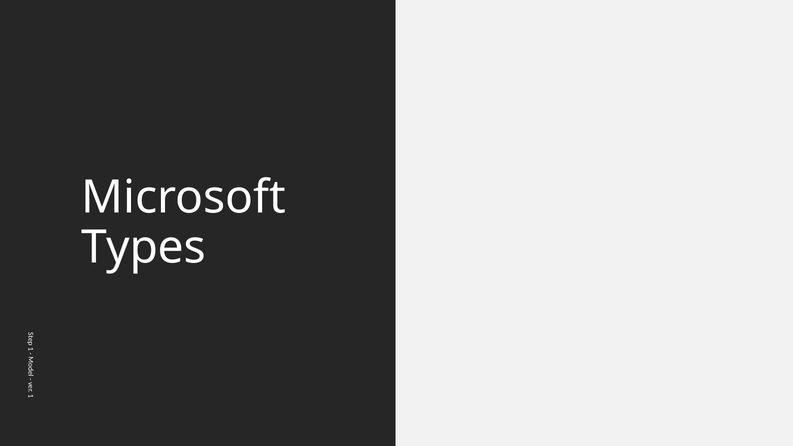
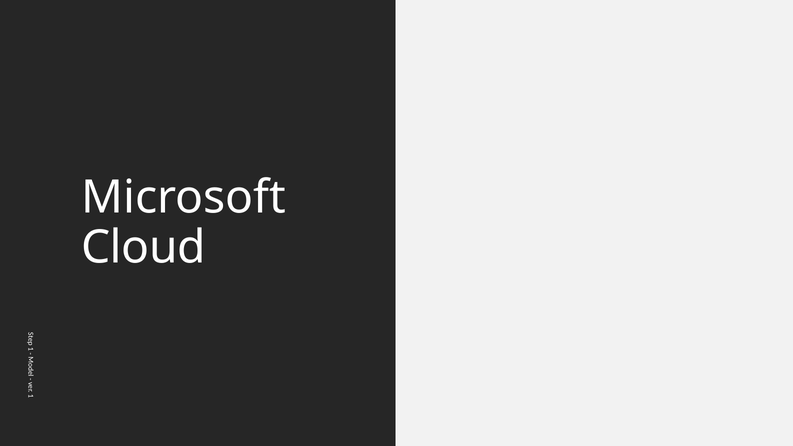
Types: Types -> Cloud (143, 248)
